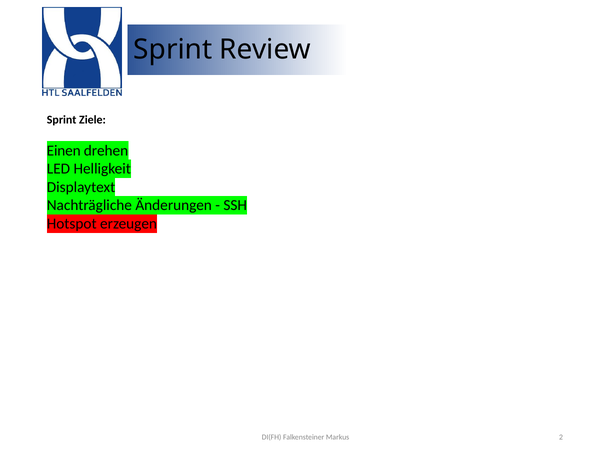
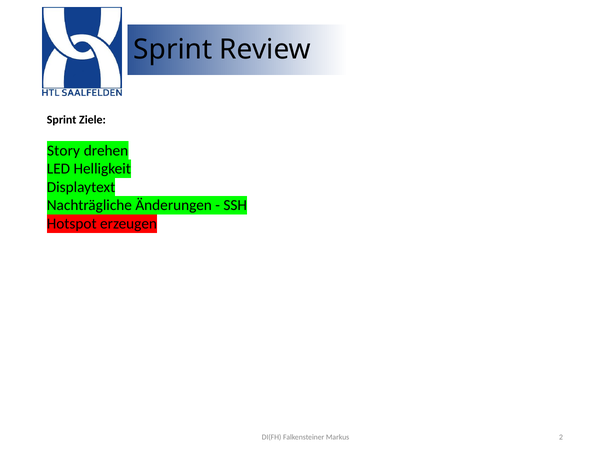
Einen: Einen -> Story (64, 151)
